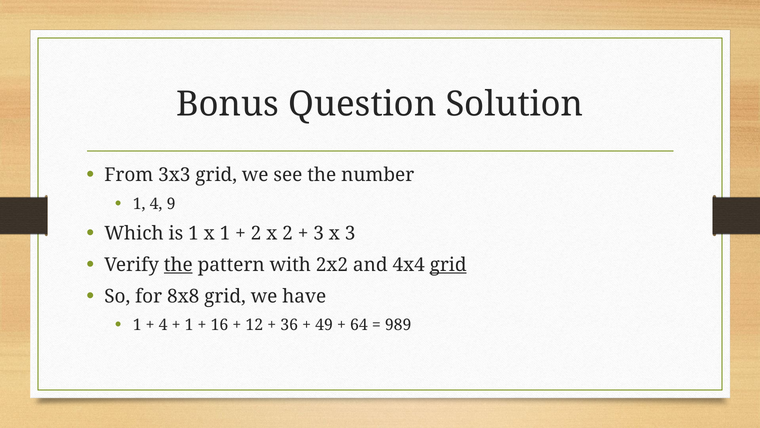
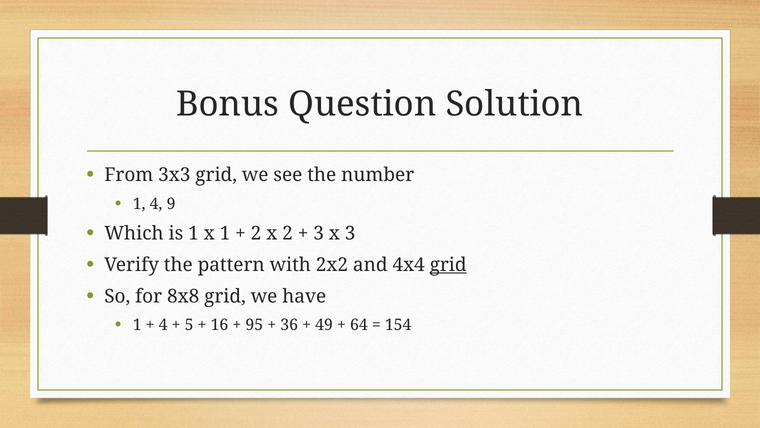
the underline: present -> none (178, 265)
1: 1 -> 5 (189, 325)
12: 12 -> 95 (254, 325)
989: 989 -> 154 (398, 325)
